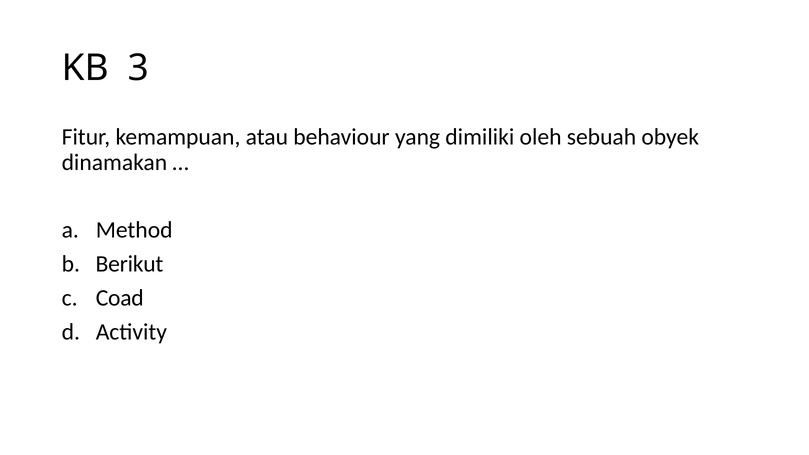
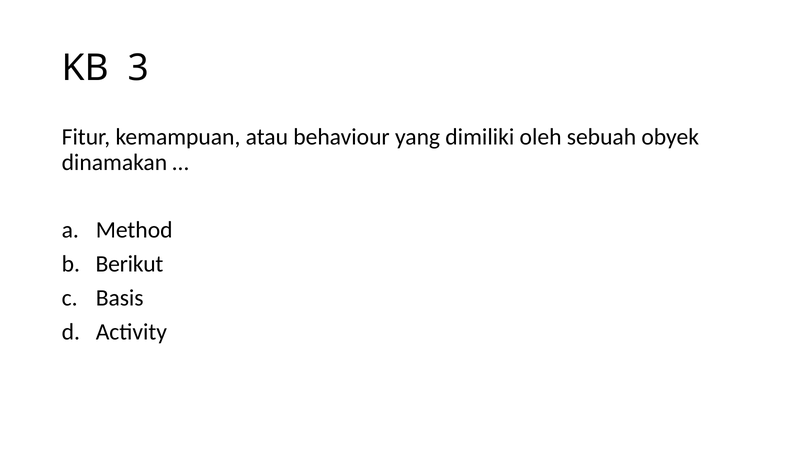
Coad: Coad -> Basis (120, 298)
